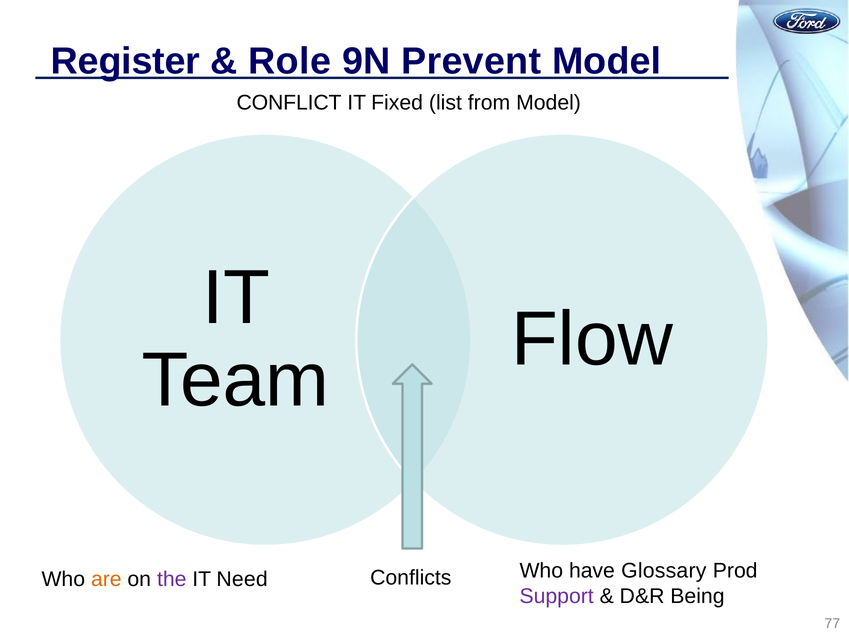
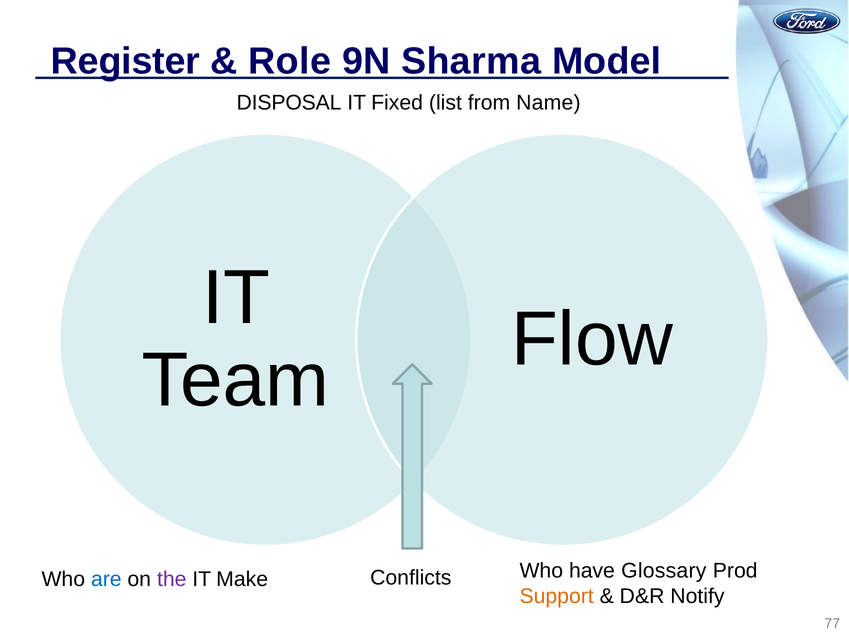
Prevent: Prevent -> Sharma (471, 61)
CONFLICT: CONFLICT -> DISPOSAL (289, 103)
from Model: Model -> Name (548, 103)
are colour: orange -> blue (106, 579)
Need: Need -> Make (242, 579)
Support colour: purple -> orange (557, 596)
Being: Being -> Notify (697, 596)
